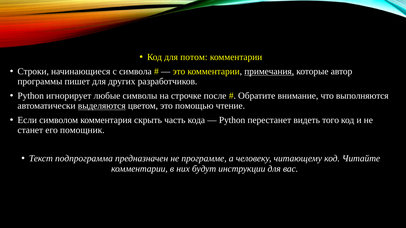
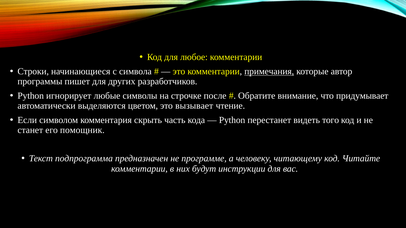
потом: потом -> любое (194, 57)
выполняются: выполняются -> придумывает (362, 96)
выделяются underline: present -> none (102, 106)
помощью: помощью -> вызывает (194, 106)
